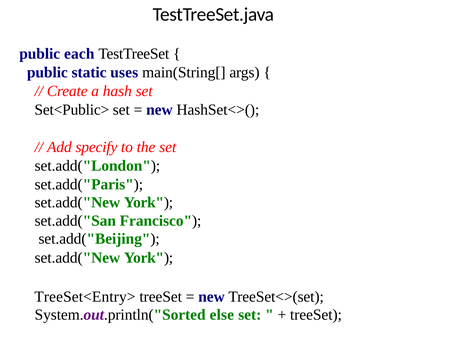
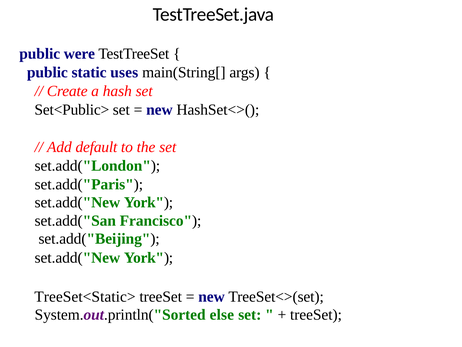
each: each -> were (79, 54)
specify: specify -> default (96, 147)
TreeSet<Entry>: TreeSet<Entry> -> TreeSet<Static> (85, 296)
